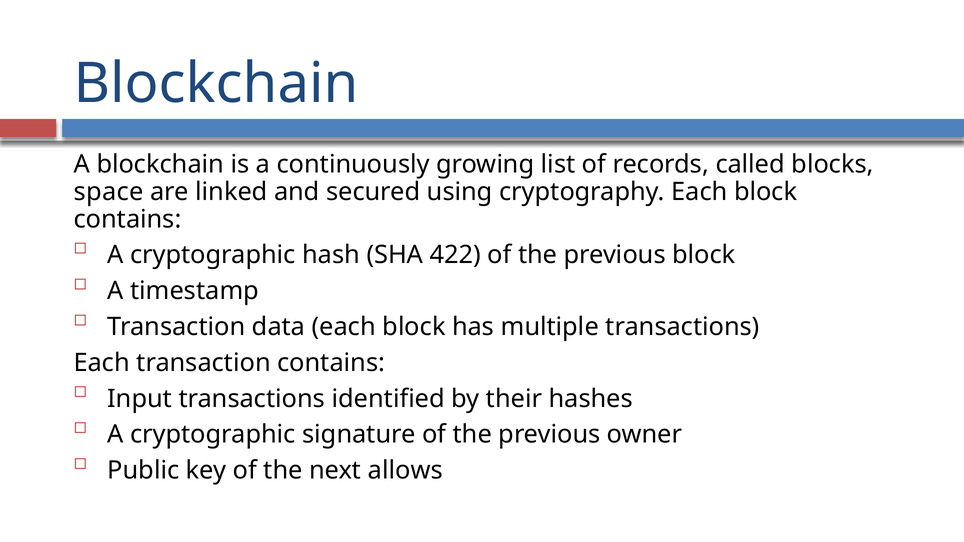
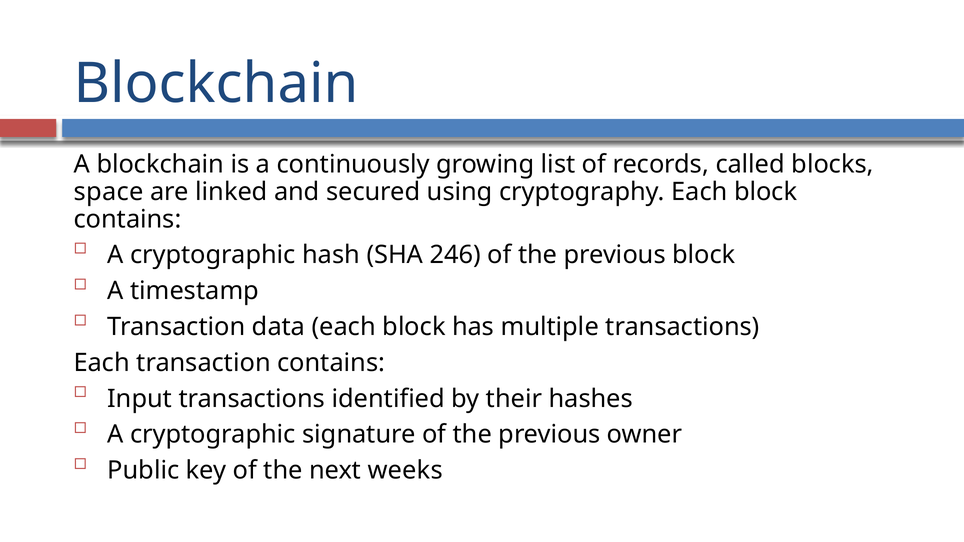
422: 422 -> 246 (455, 255)
allows: allows -> weeks (405, 471)
